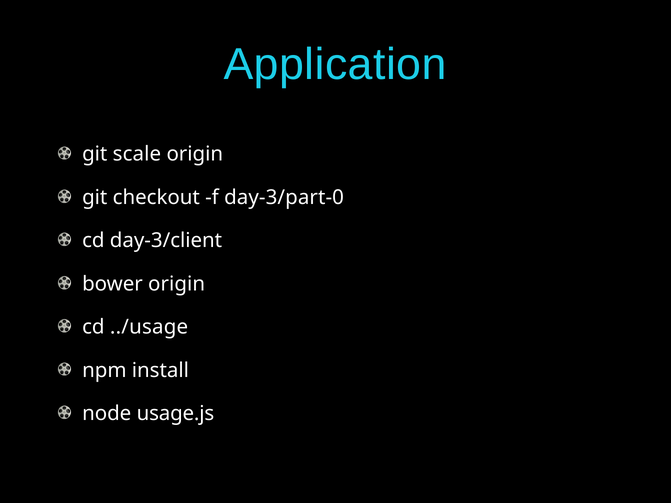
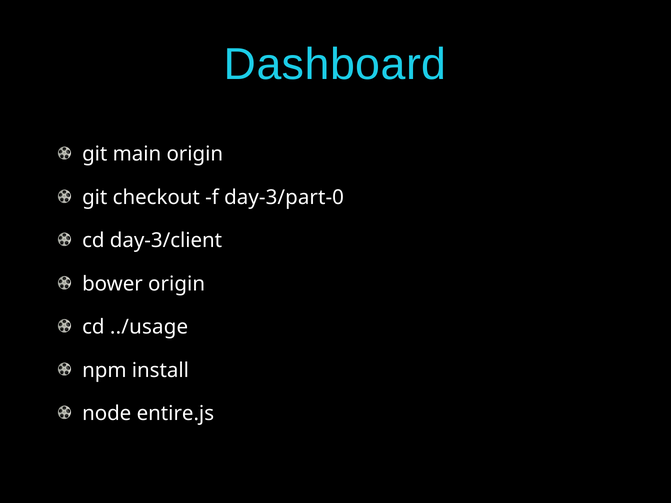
Application: Application -> Dashboard (335, 64)
scale: scale -> main (137, 154)
usage.js: usage.js -> entire.js (175, 414)
